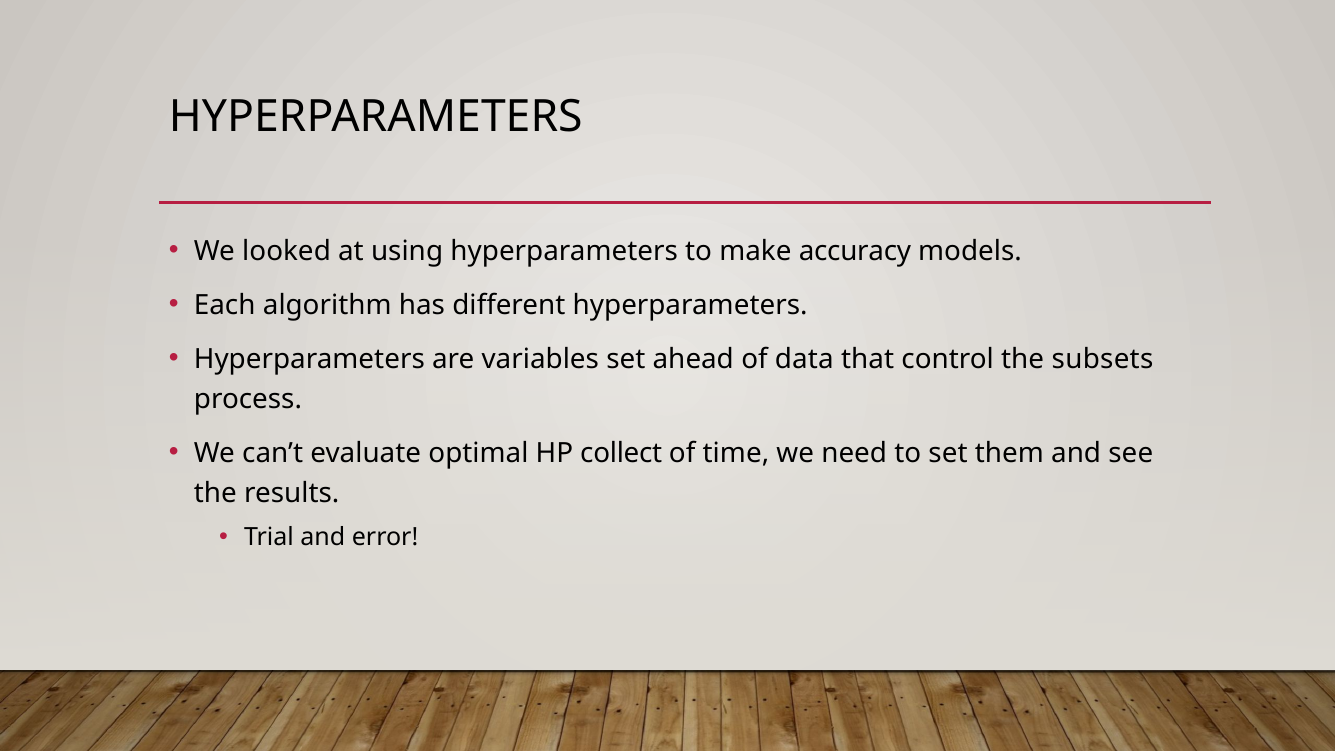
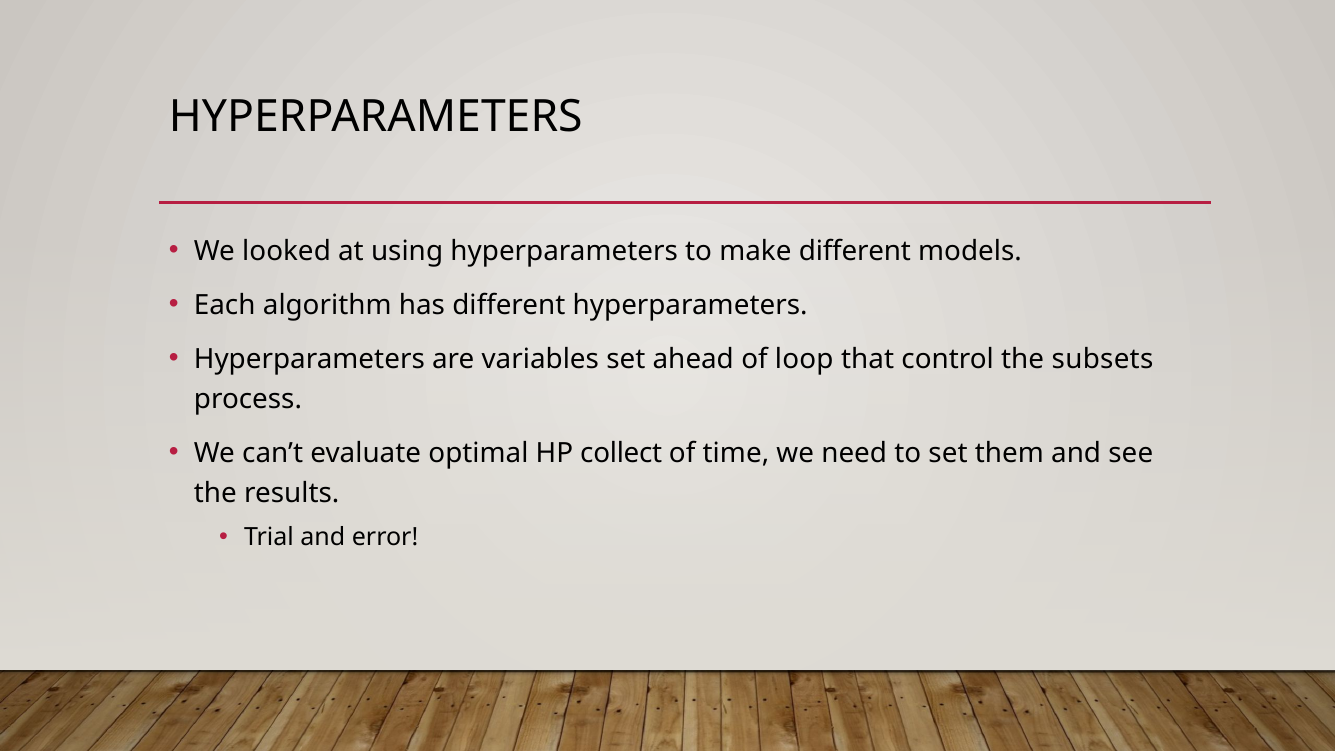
make accuracy: accuracy -> different (855, 251)
data: data -> loop (804, 359)
